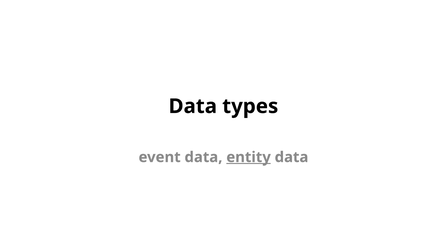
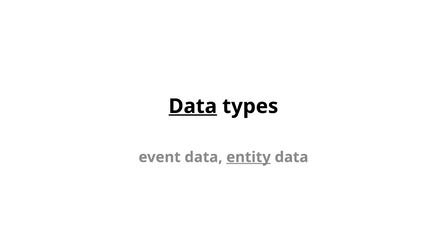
Data underline: none -> present (193, 106)
